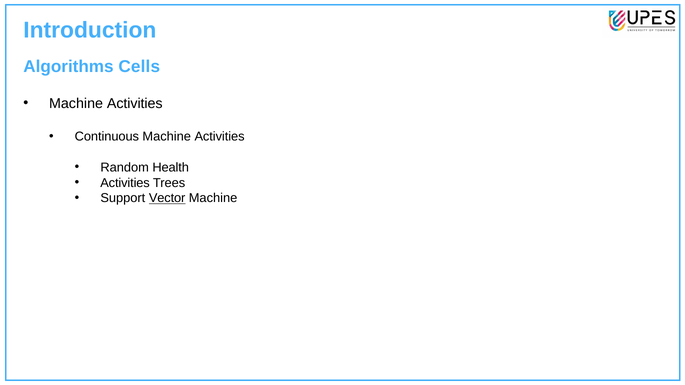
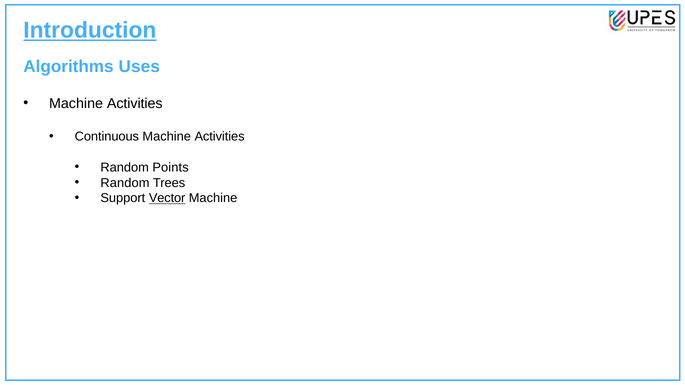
Introduction underline: none -> present (90, 30)
Cells: Cells -> Uses (139, 66)
Health: Health -> Points (171, 168)
Activities: Activities -> Random (125, 183)
